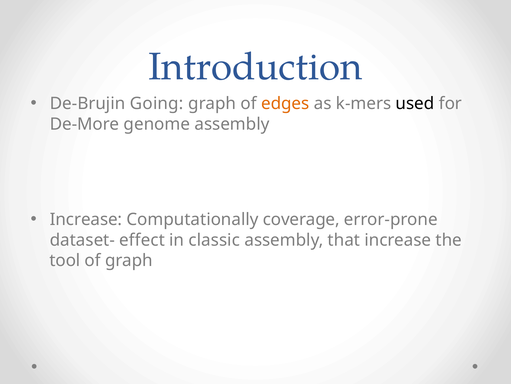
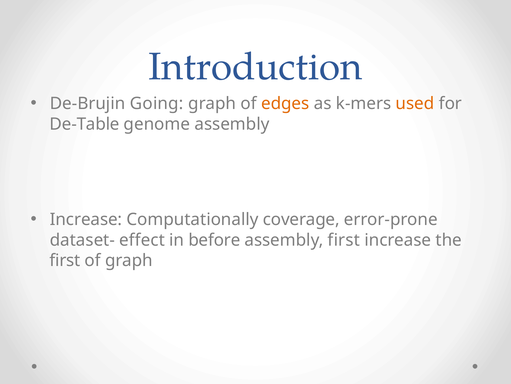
used colour: black -> orange (415, 103)
De-More: De-More -> De-Table (85, 124)
classic: classic -> before (214, 240)
assembly that: that -> first (344, 240)
tool: tool -> first (65, 260)
